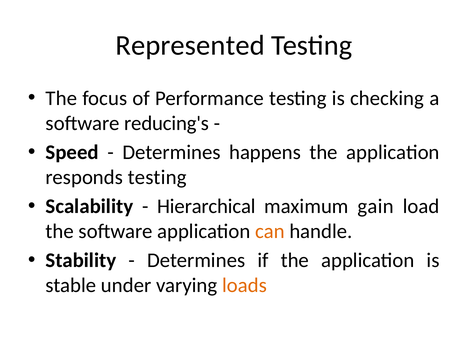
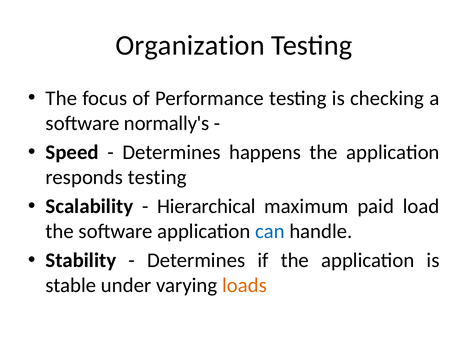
Represented: Represented -> Organization (190, 45)
reducing's: reducing's -> normally's (167, 123)
gain: gain -> paid (376, 206)
can colour: orange -> blue (270, 231)
